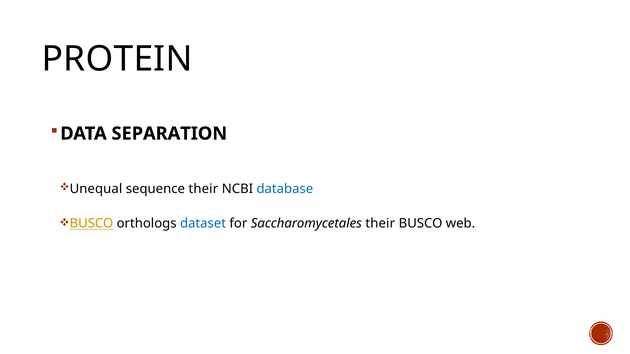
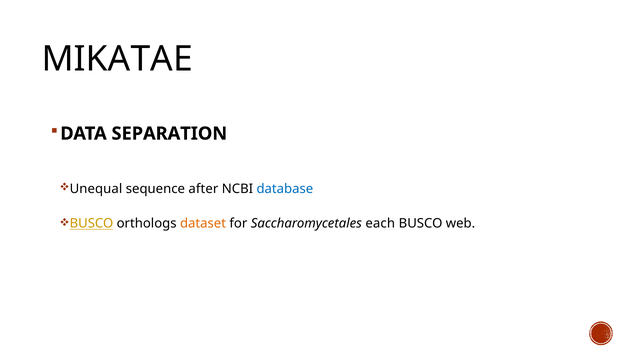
PROTEIN: PROTEIN -> MIKATAE (117, 59)
sequence their: their -> after (203, 189)
dataset colour: blue -> orange (203, 223)
Saccharomycetales their: their -> each (380, 223)
